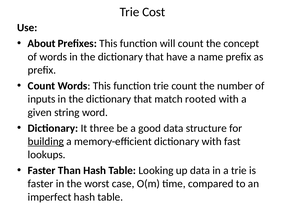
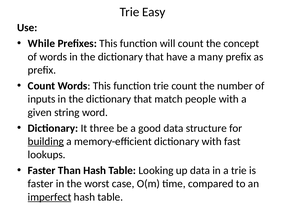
Cost: Cost -> Easy (154, 12)
About: About -> While (41, 44)
name: name -> many (211, 57)
rooted: rooted -> people (201, 99)
imperfect underline: none -> present (50, 198)
